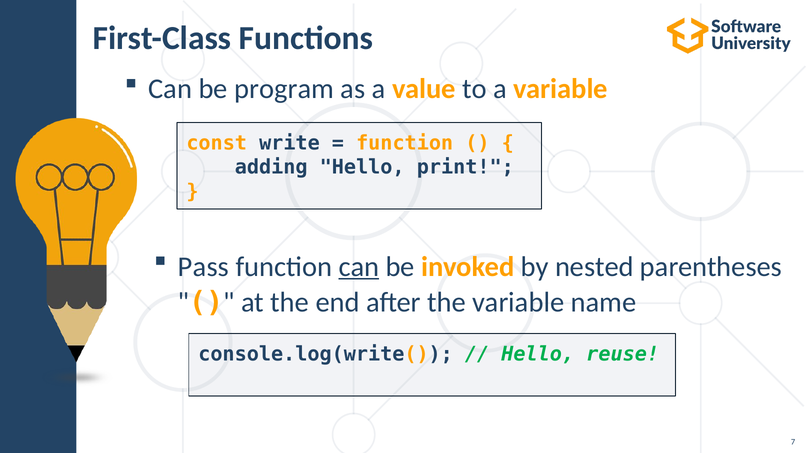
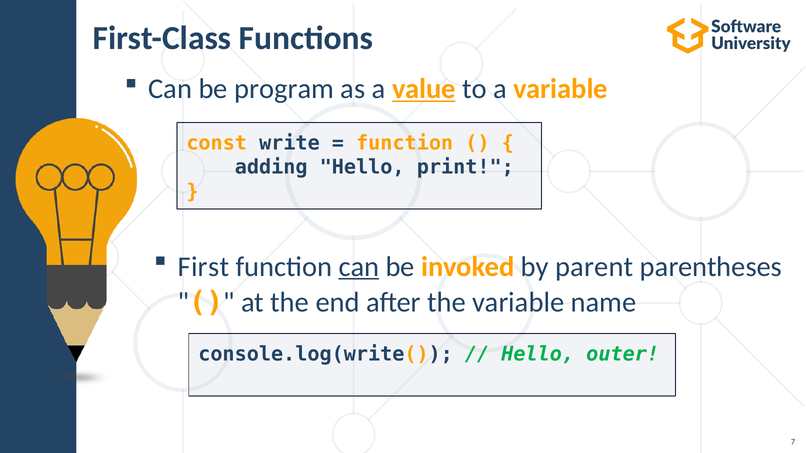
value underline: none -> present (424, 89)
Pass: Pass -> First (203, 267)
nested: nested -> parent (594, 267)
reuse: reuse -> outer (623, 354)
